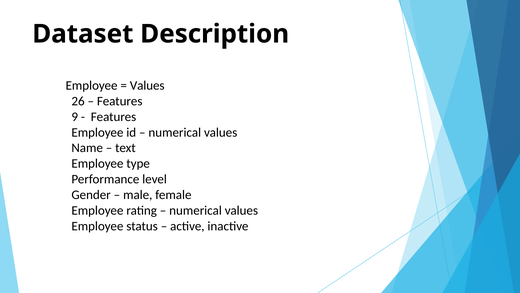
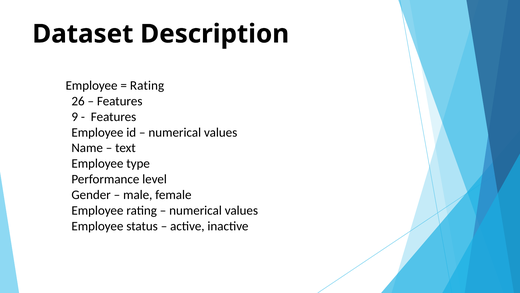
Values: Values -> Rating (147, 85)
